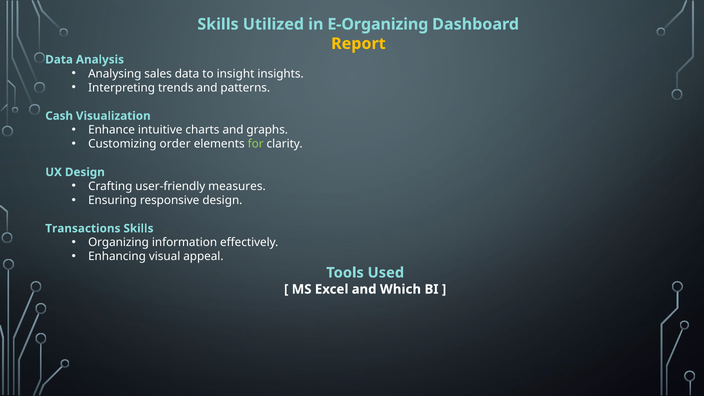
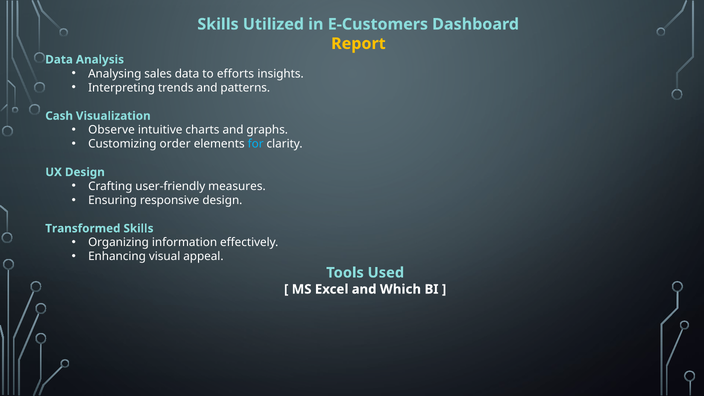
E-Organizing: E-Organizing -> E-Customers (378, 24)
insight: insight -> efforts (235, 74)
Enhance: Enhance -> Observe (111, 130)
for colour: light green -> light blue (256, 144)
Transactions: Transactions -> Transformed (83, 228)
